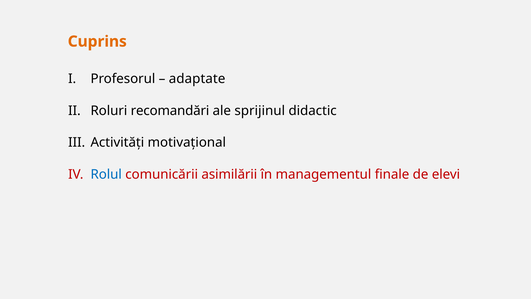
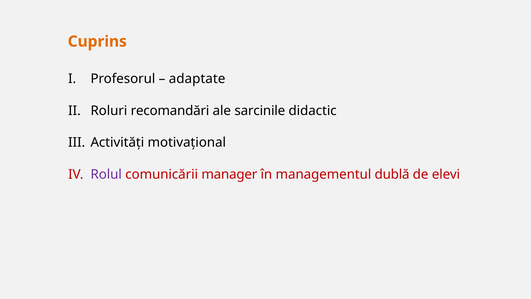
sprijinul: sprijinul -> sarcinile (260, 111)
Rolul colour: blue -> purple (106, 174)
asimilării: asimilării -> manager (229, 174)
finale: finale -> dublă (392, 174)
